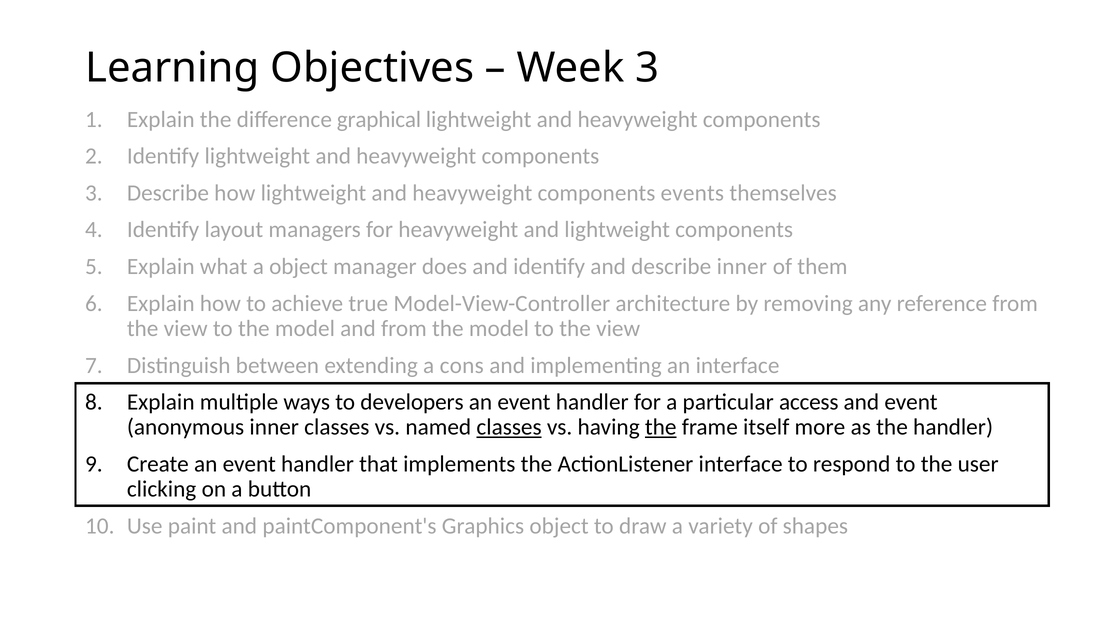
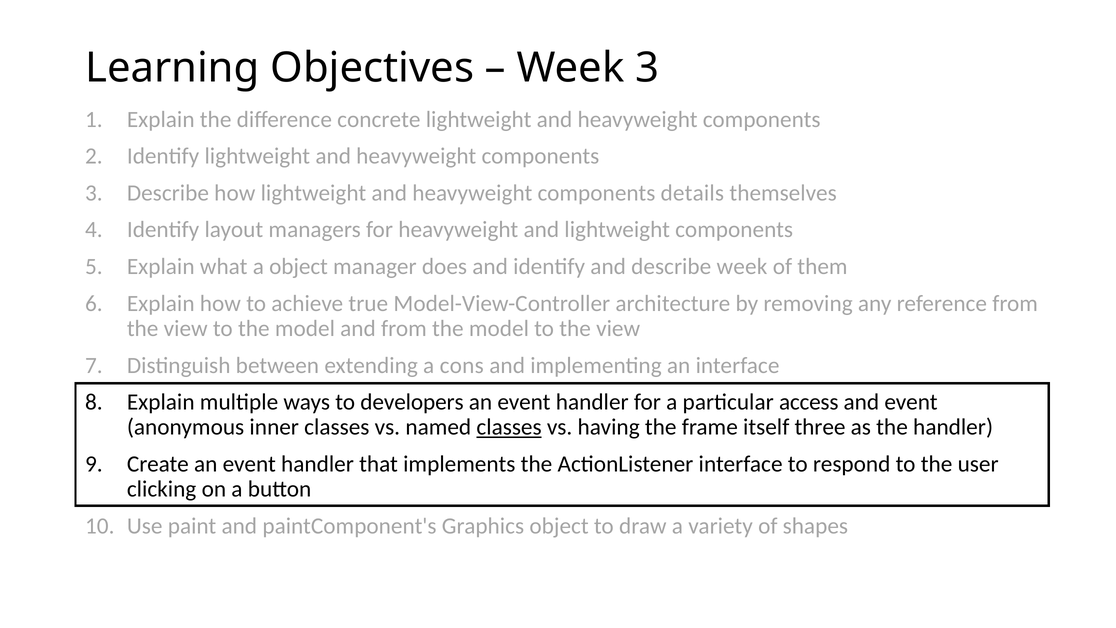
graphical: graphical -> concrete (379, 119)
events: events -> details (692, 193)
describe inner: inner -> week (742, 266)
the underline: present -> none (661, 427)
more: more -> three (820, 427)
